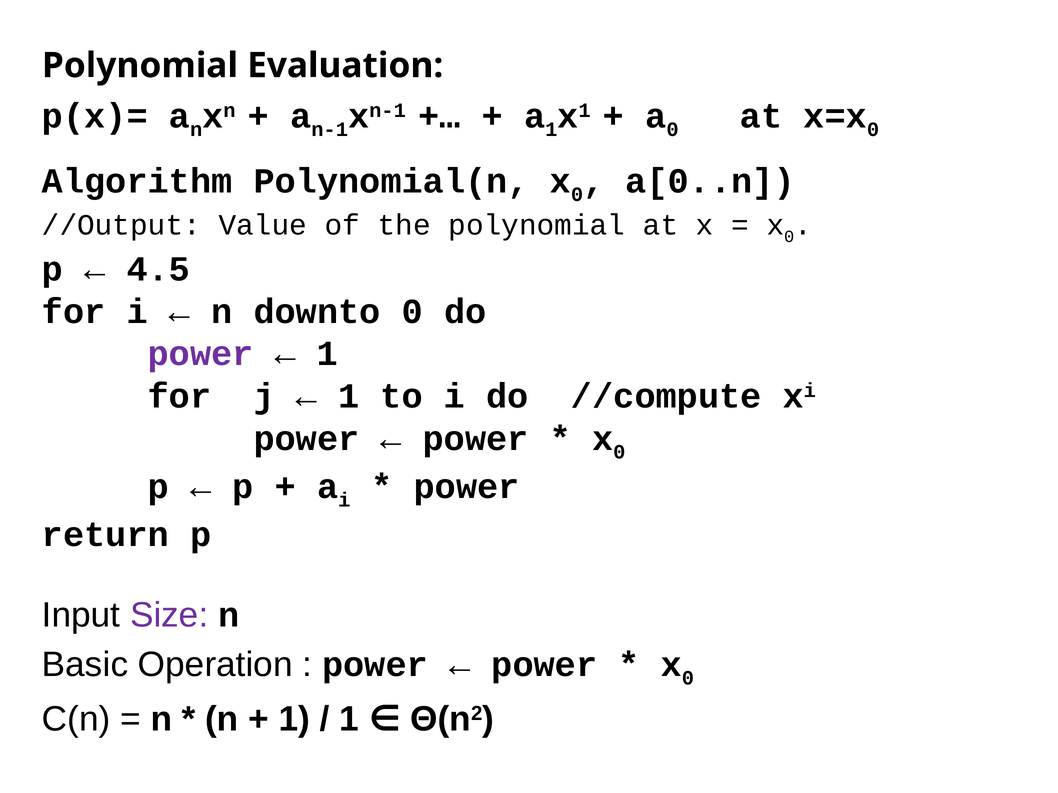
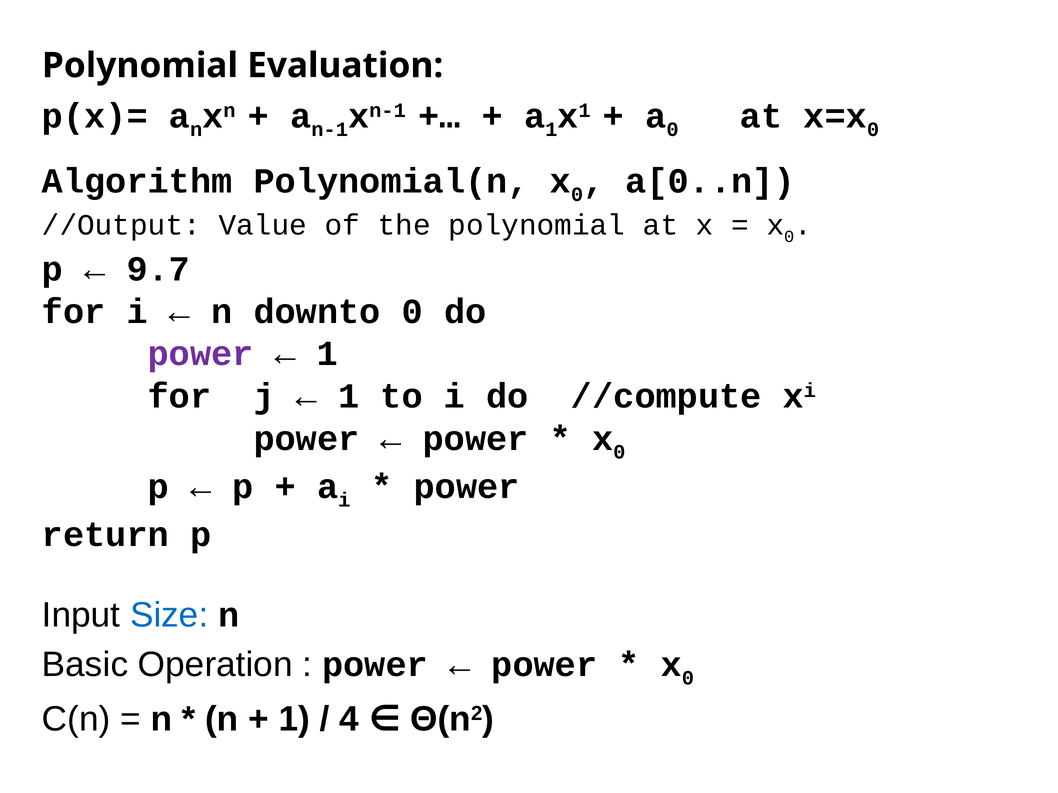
4.5: 4.5 -> 9.7 (158, 269)
Size colour: purple -> blue (169, 615)
1: 1 -> 4 (349, 719)
